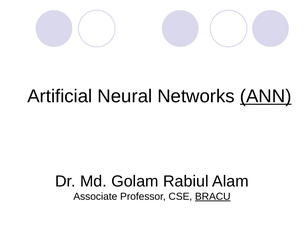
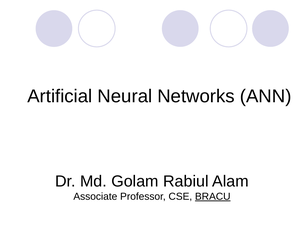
ANN underline: present -> none (266, 96)
